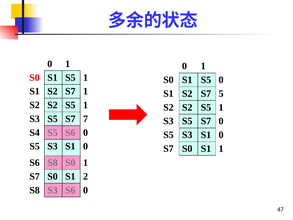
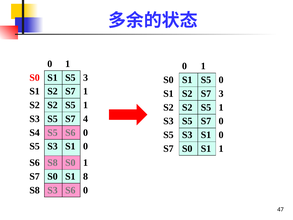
S1 S5 1: 1 -> 3 (86, 78)
S7 5: 5 -> 3 (221, 94)
7: 7 -> 4 (86, 119)
2: 2 -> 8 (86, 176)
